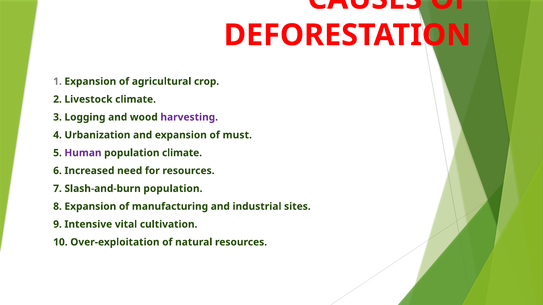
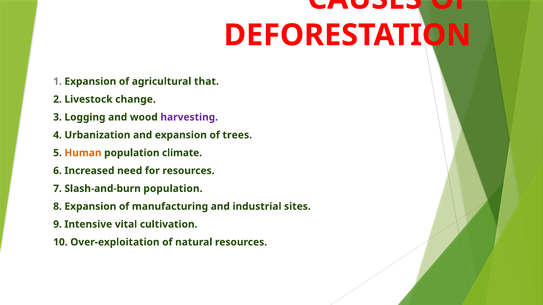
crop: crop -> that (206, 82)
Livestock climate: climate -> change (136, 99)
must: must -> trees (237, 135)
Human colour: purple -> orange (83, 153)
